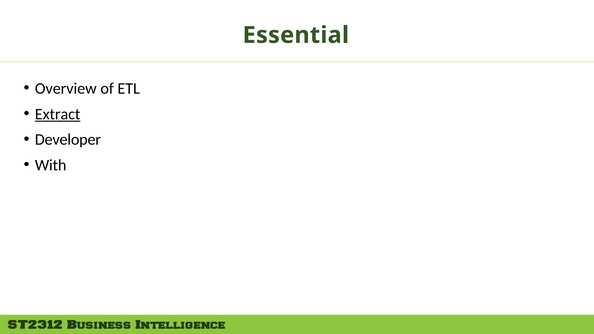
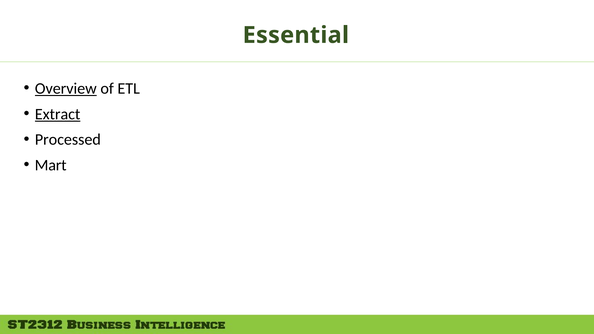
Overview underline: none -> present (66, 89)
Developer: Developer -> Processed (68, 140)
With: With -> Mart (51, 165)
